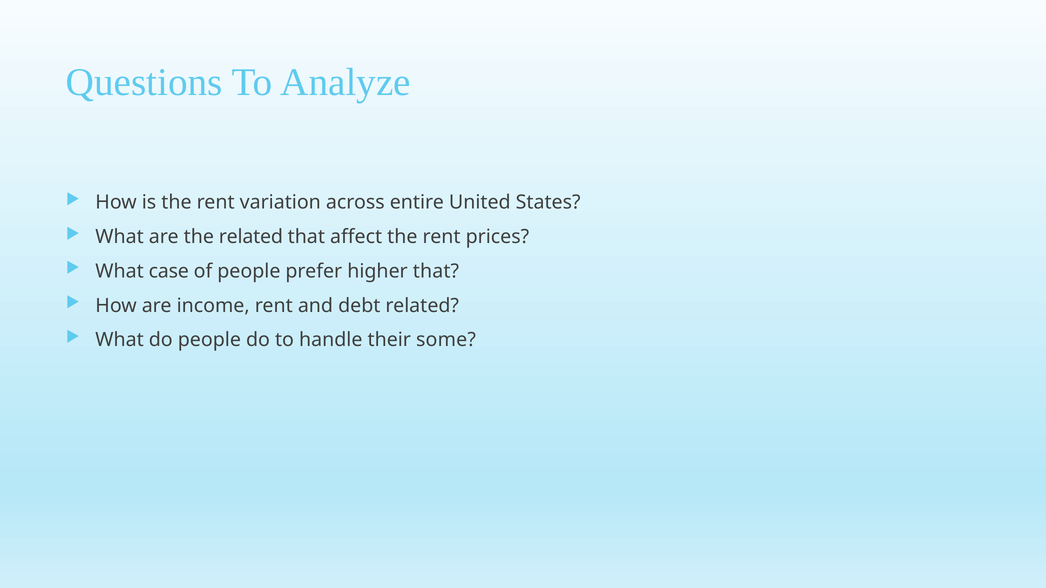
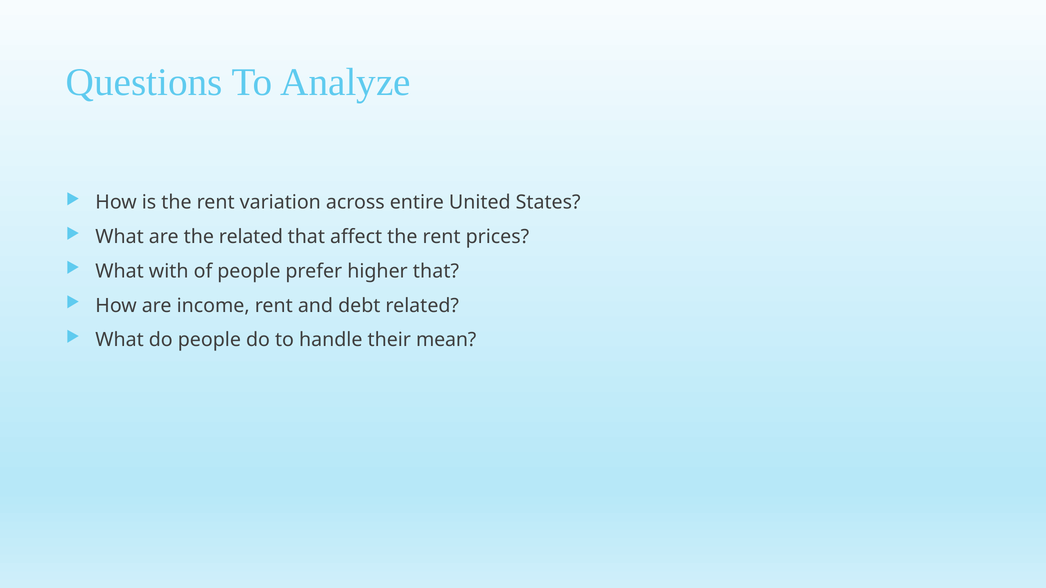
case: case -> with (169, 271)
some: some -> mean (446, 340)
